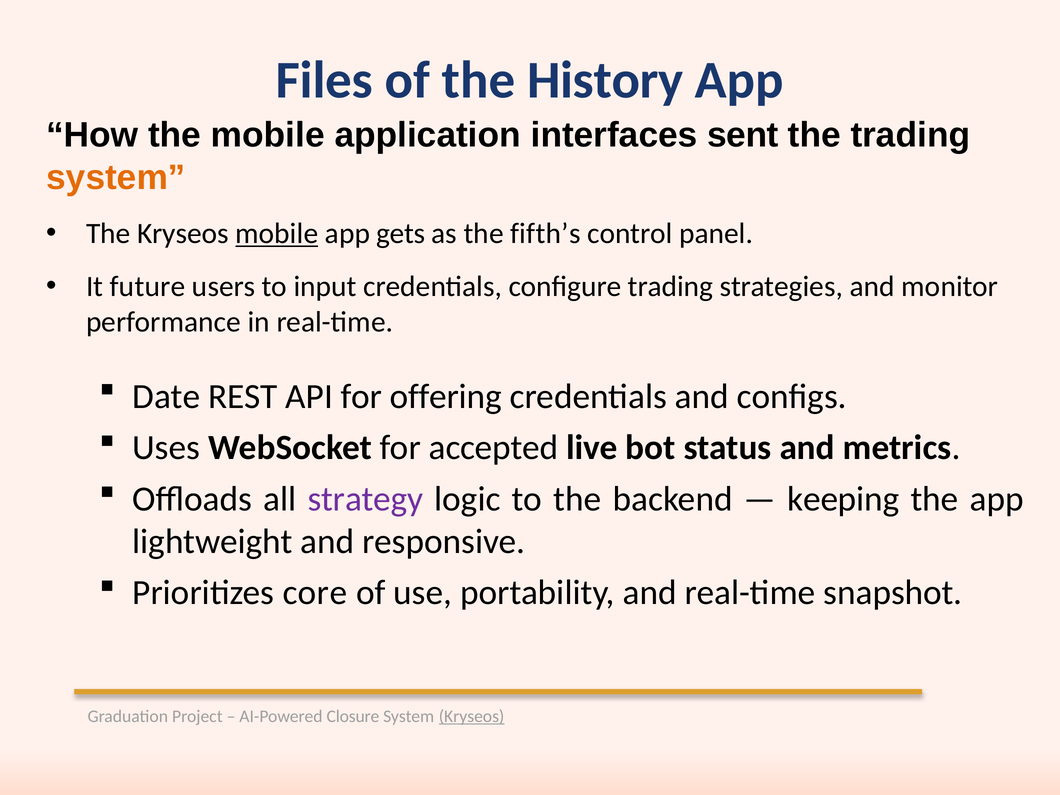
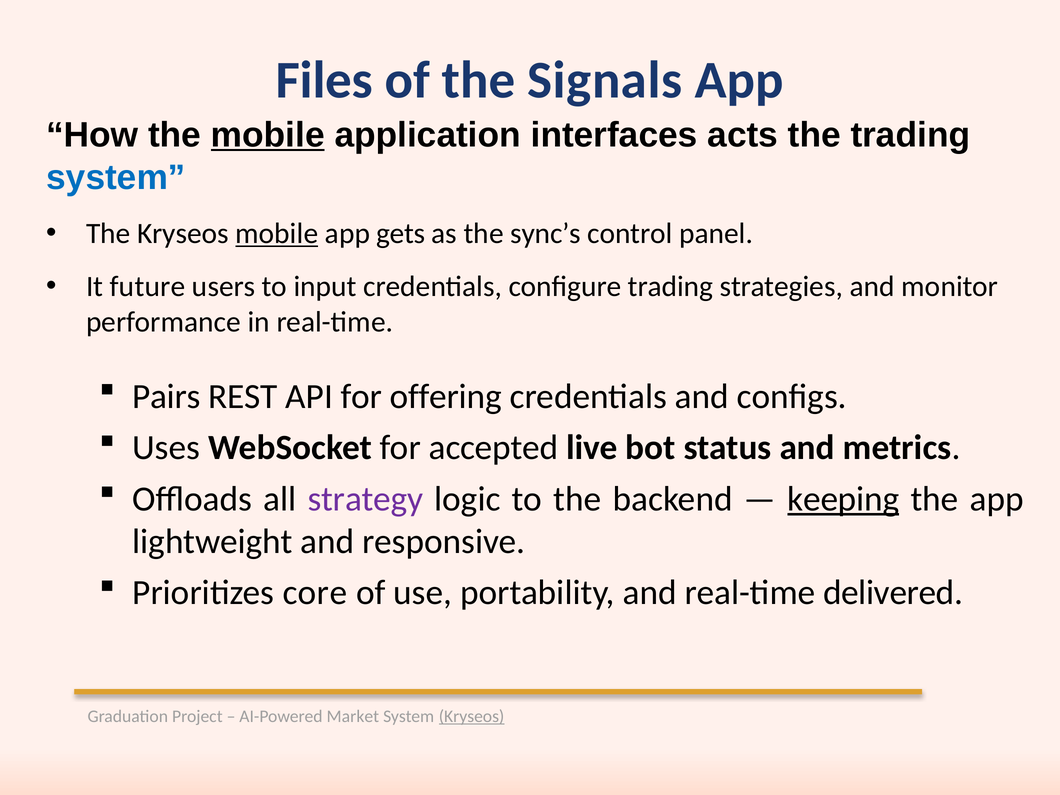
History: History -> Signals (605, 80)
mobile underline: none -> present (268, 135)
sent: sent -> acts (743, 135)
system colour: orange -> blue (116, 177)
fifth’s: fifth’s -> sync’s (546, 234)
Date: Date -> Pairs (166, 397)
keeping underline: none -> present (843, 499)
snapshot: snapshot -> delivered (893, 593)
Closure: Closure -> Market (353, 717)
